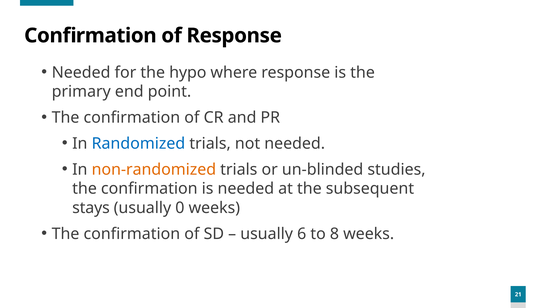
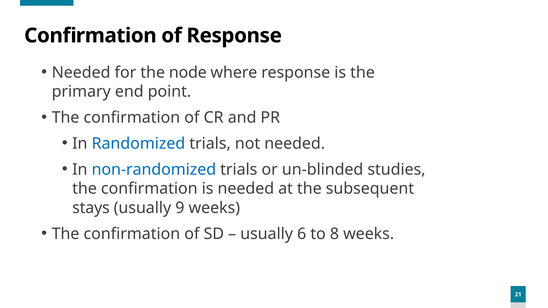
hypo: hypo -> node (188, 73)
non-randomized colour: orange -> blue (154, 170)
0: 0 -> 9 (180, 208)
